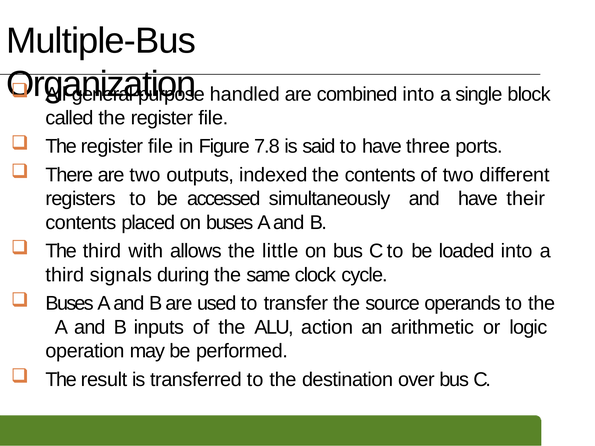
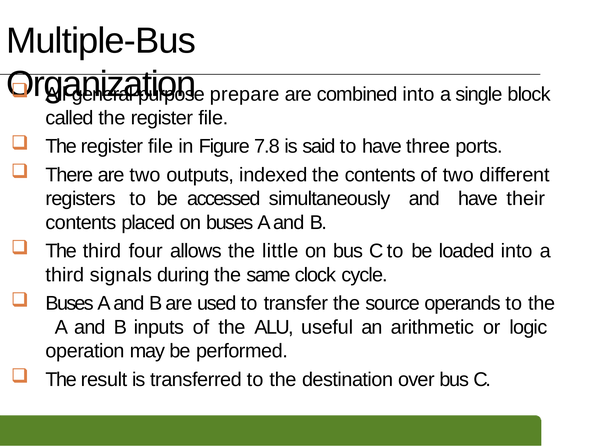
handled: handled -> prepare (245, 94)
with: with -> four (146, 251)
action: action -> useful (327, 327)
